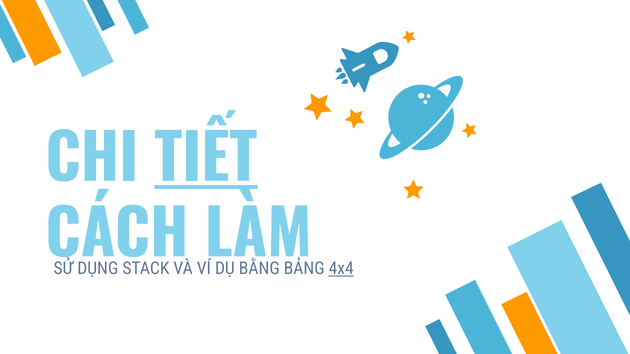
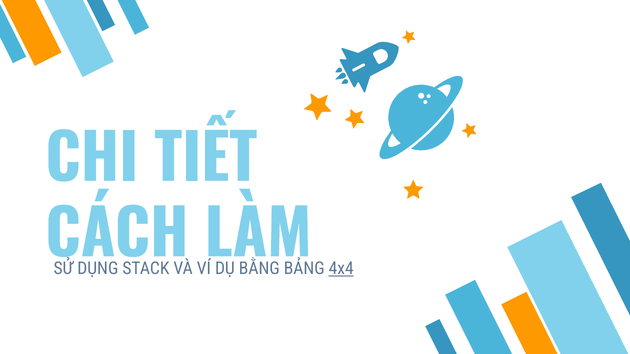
TIẾT underline: present -> none (206, 160)
